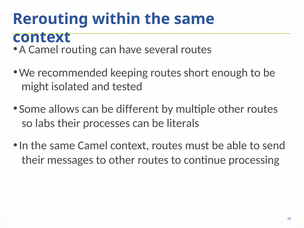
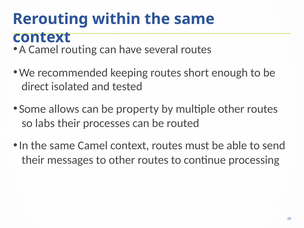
might: might -> direct (35, 87)
different: different -> property (137, 109)
literals: literals -> routed (183, 123)
